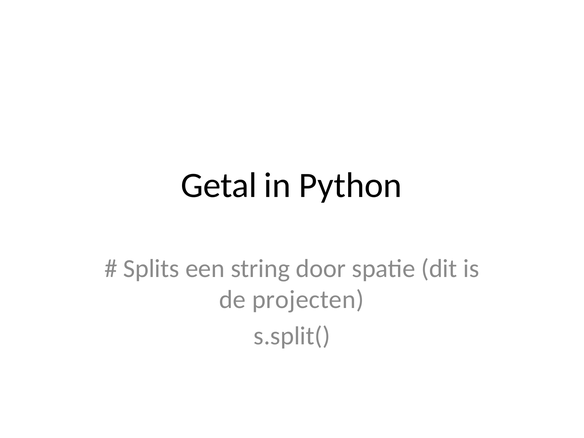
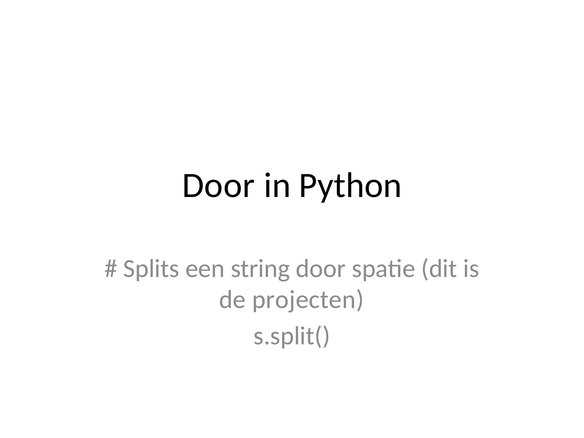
Getal: Getal -> Door (219, 185)
